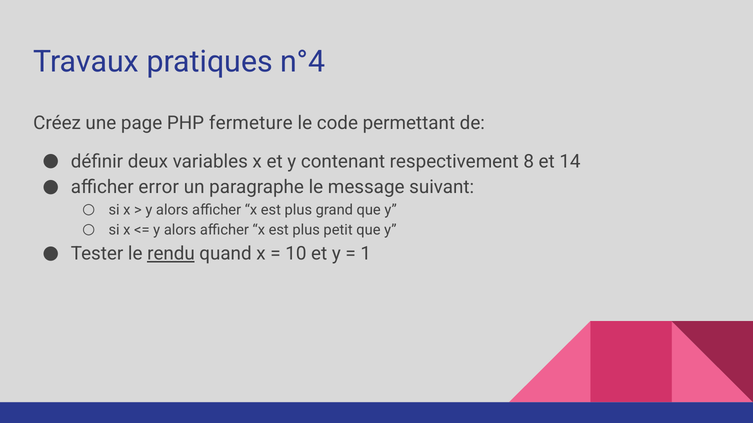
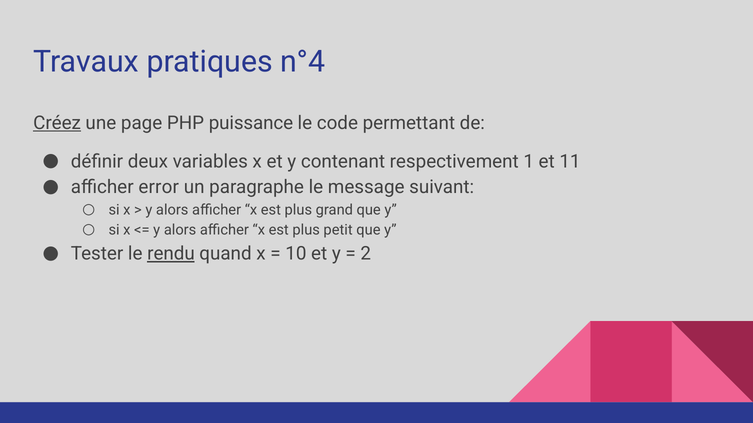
Créez underline: none -> present (57, 123)
fermeture: fermeture -> puissance (251, 123)
8: 8 -> 1 (529, 162)
14: 14 -> 11 (570, 162)
1: 1 -> 2 (366, 254)
